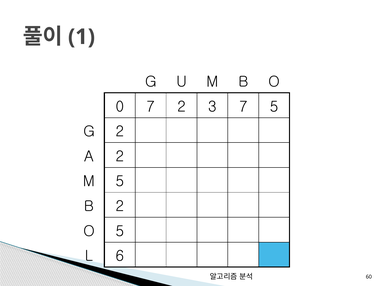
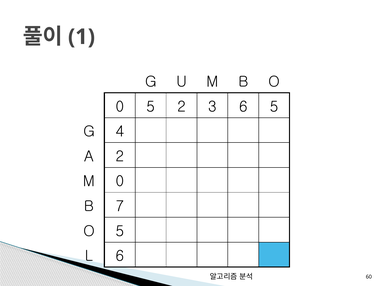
0 7: 7 -> 5 (151, 107)
3 7: 7 -> 6 (243, 107)
G 2: 2 -> 4 (120, 131)
M 5: 5 -> 0 (120, 181)
B 2: 2 -> 7 (120, 206)
